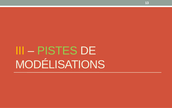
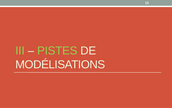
III colour: yellow -> light green (20, 51)
